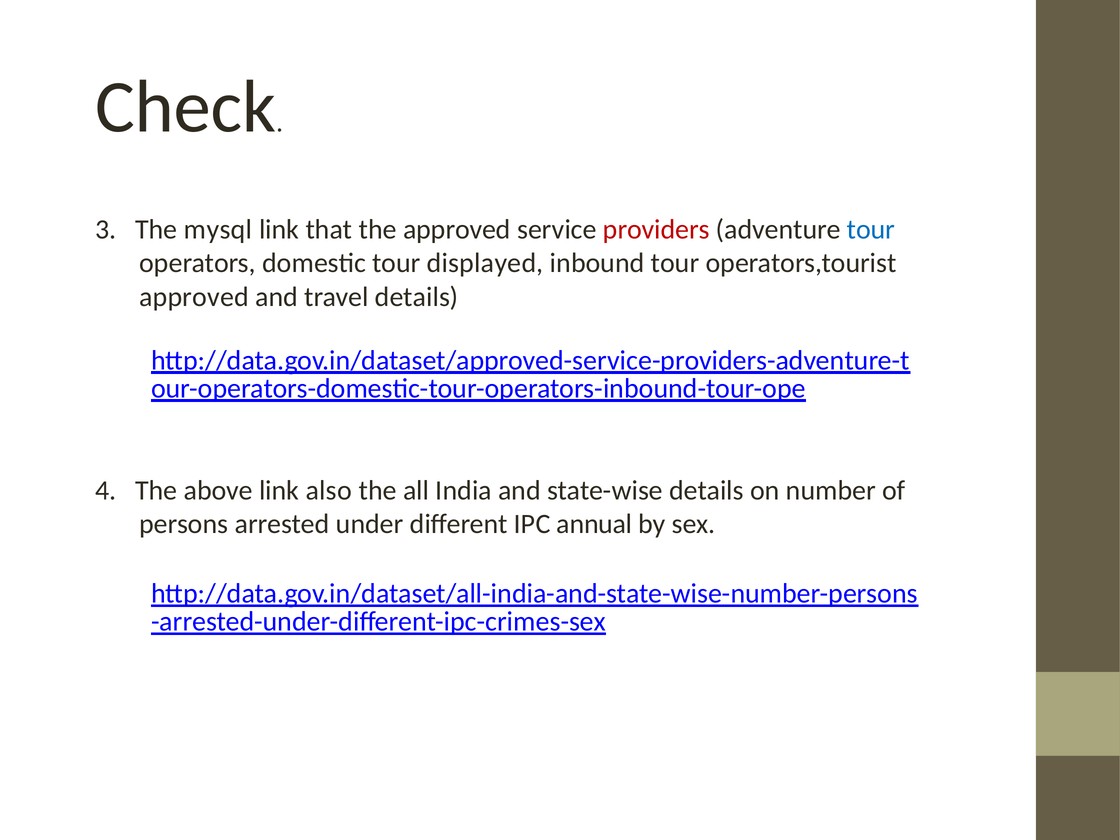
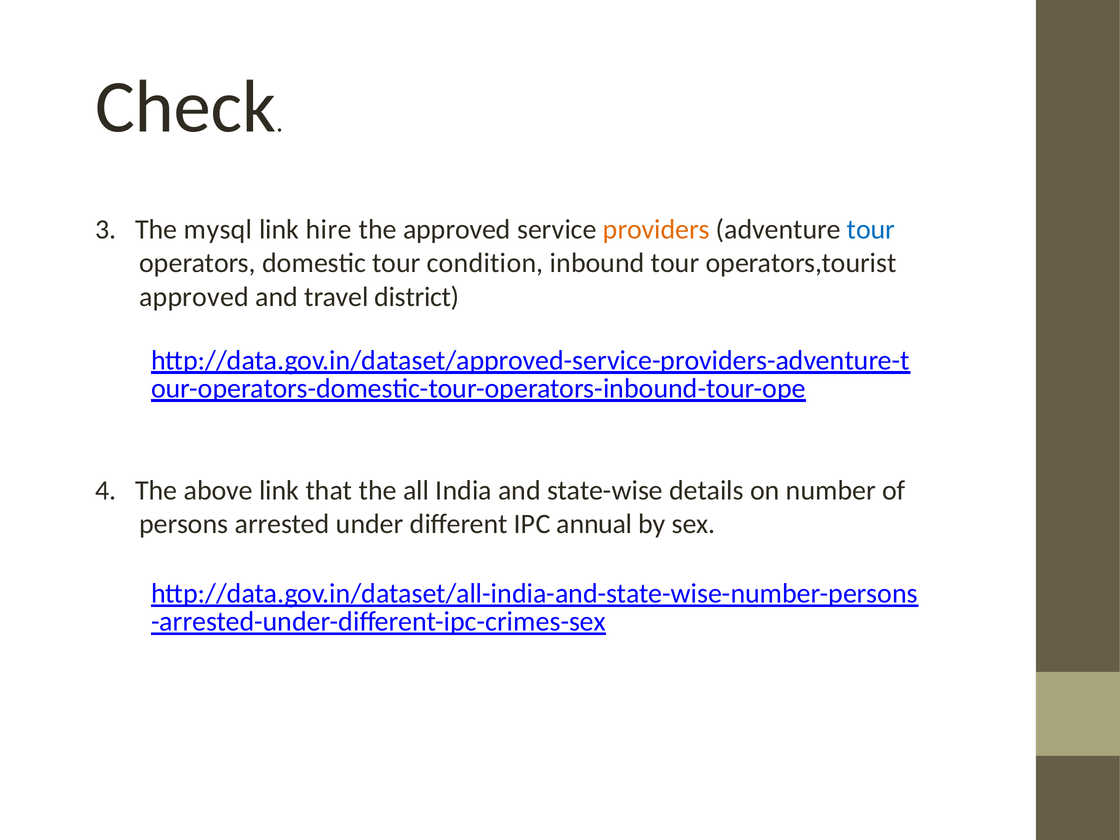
that: that -> hire (329, 230)
providers colour: red -> orange (656, 230)
displayed: displayed -> condition (485, 263)
travel details: details -> district (417, 297)
also: also -> that (329, 490)
